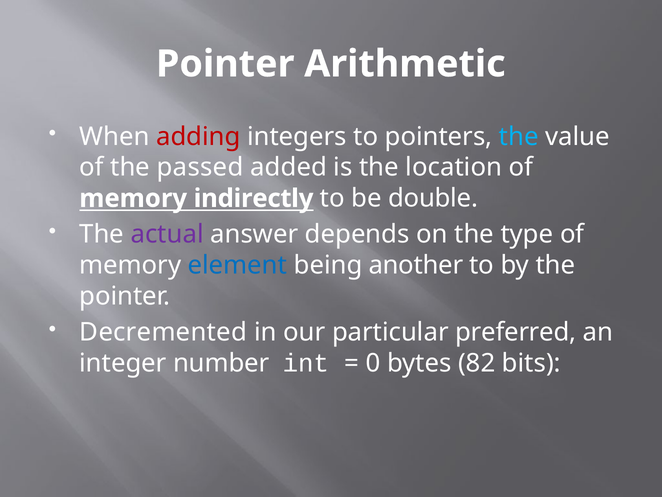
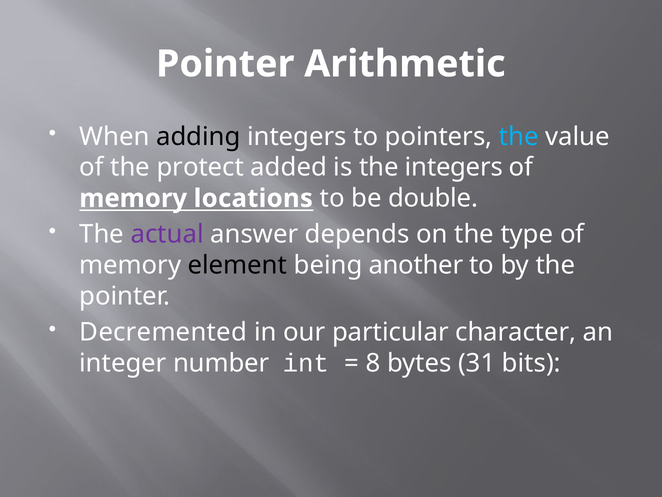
adding colour: red -> black (198, 136)
passed: passed -> protect (200, 167)
the location: location -> integers (454, 167)
indirectly: indirectly -> locations (253, 198)
element colour: blue -> black (237, 265)
preferred: preferred -> character (516, 332)
0: 0 -> 8 (373, 363)
82: 82 -> 31 (477, 363)
